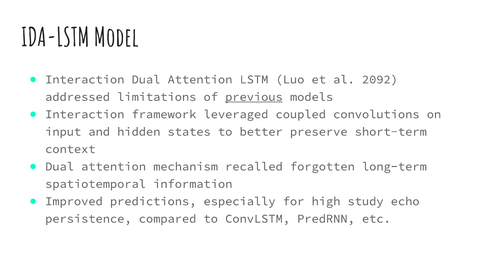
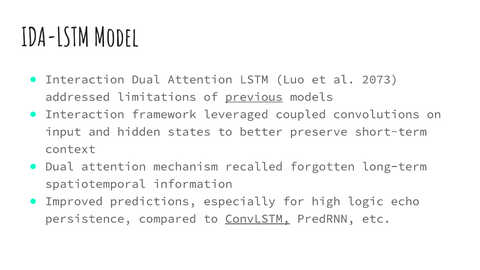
2092: 2092 -> 2073 (380, 79)
study: study -> logic (366, 201)
ConvLSTM underline: none -> present (258, 219)
